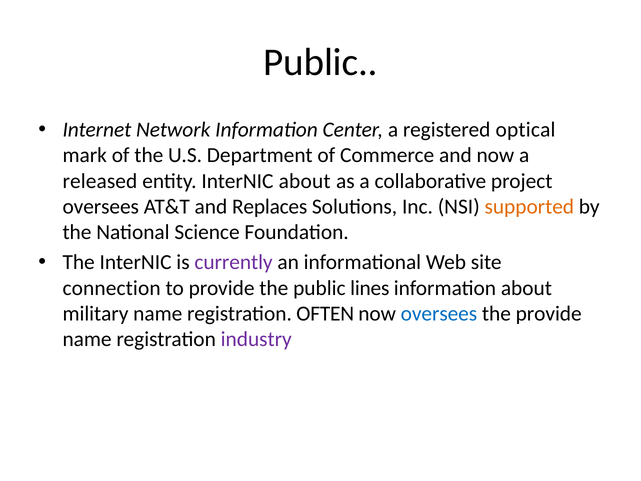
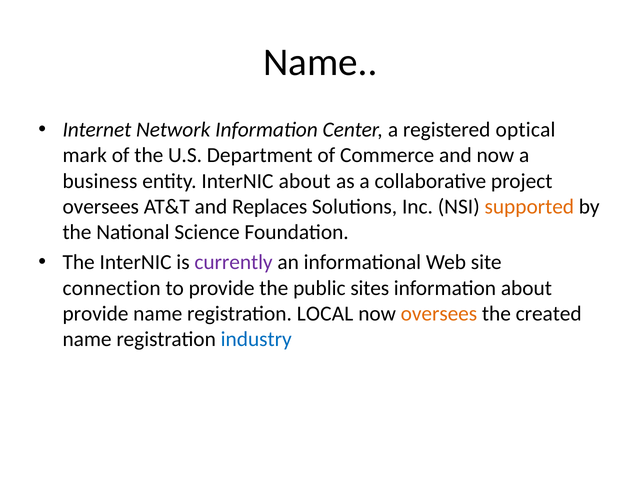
Public: Public -> Name (320, 62)
released: released -> business (100, 181)
lines: lines -> sites (370, 288)
military: military -> provide (95, 313)
OFTEN: OFTEN -> LOCAL (325, 313)
oversees colour: blue -> orange (439, 313)
the provide: provide -> created (549, 313)
industry colour: purple -> blue (256, 339)
